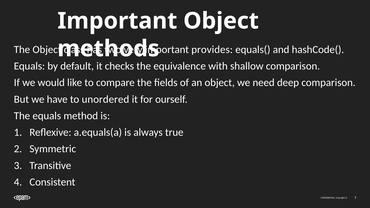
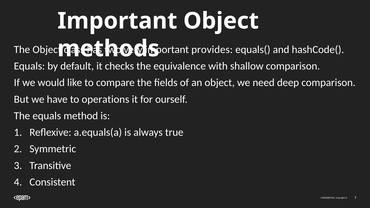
unordered: unordered -> operations (105, 99)
